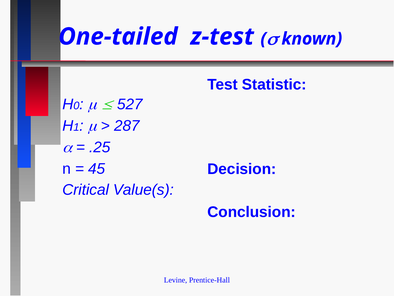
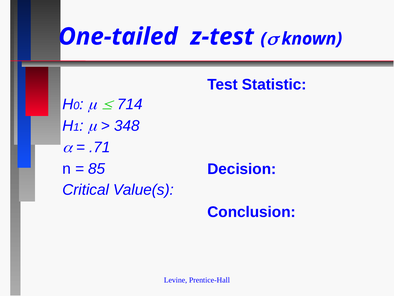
527: 527 -> 714 (130, 104)
287: 287 -> 348 (127, 126)
.25: .25 -> .71 (100, 147)
45: 45 -> 85 (97, 168)
